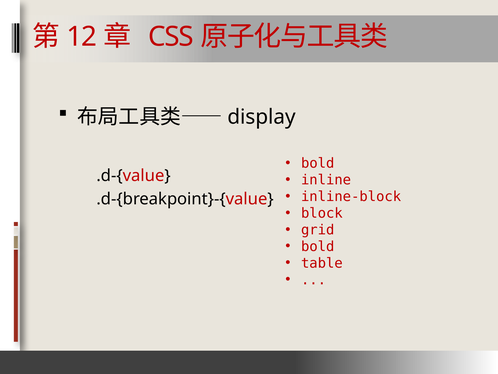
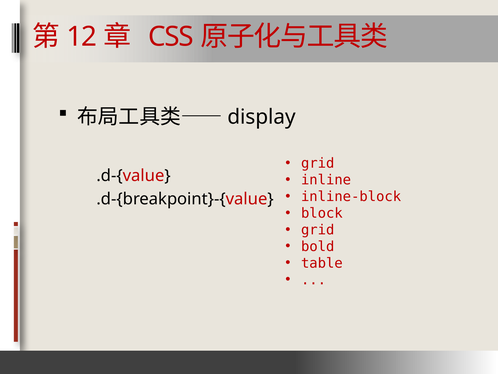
bold: bold -> grid (318, 163)
